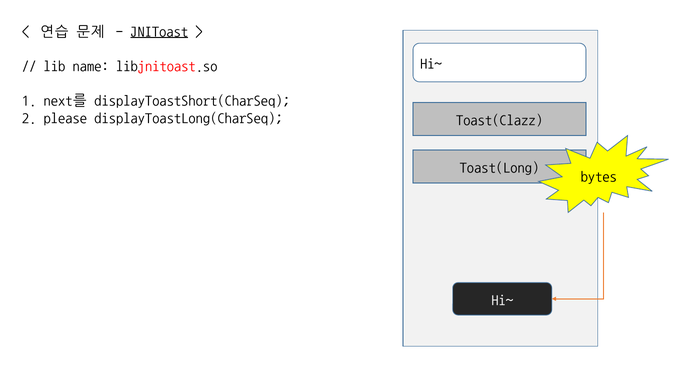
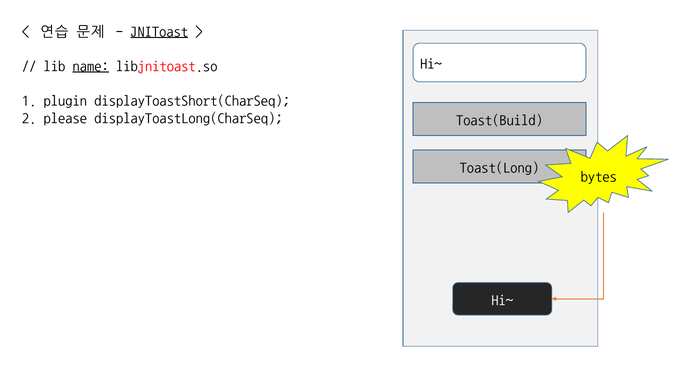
name underline: none -> present (91, 66)
next를: next를 -> plugin (65, 101)
Toast(Clazz: Toast(Clazz -> Toast(Build (499, 120)
